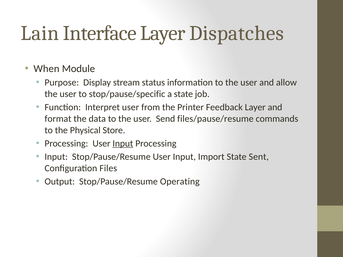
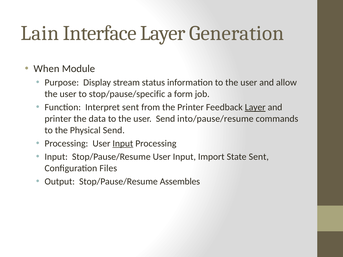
Dispatches: Dispatches -> Generation (237, 33)
a state: state -> form (183, 94)
Interpret user: user -> sent (131, 107)
Layer underline: none -> present (255, 107)
format: format -> printer (58, 119)
files/pause/resume: files/pause/resume -> into/pause/resume (215, 119)
Physical Store: Store -> Send (114, 130)
Operating: Operating -> Assembles (180, 182)
